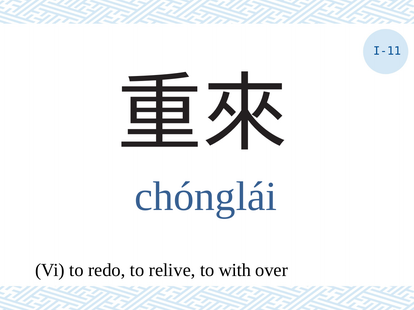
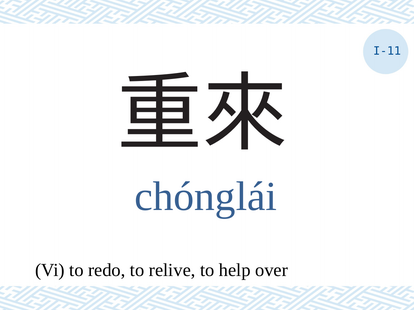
with: with -> help (235, 271)
